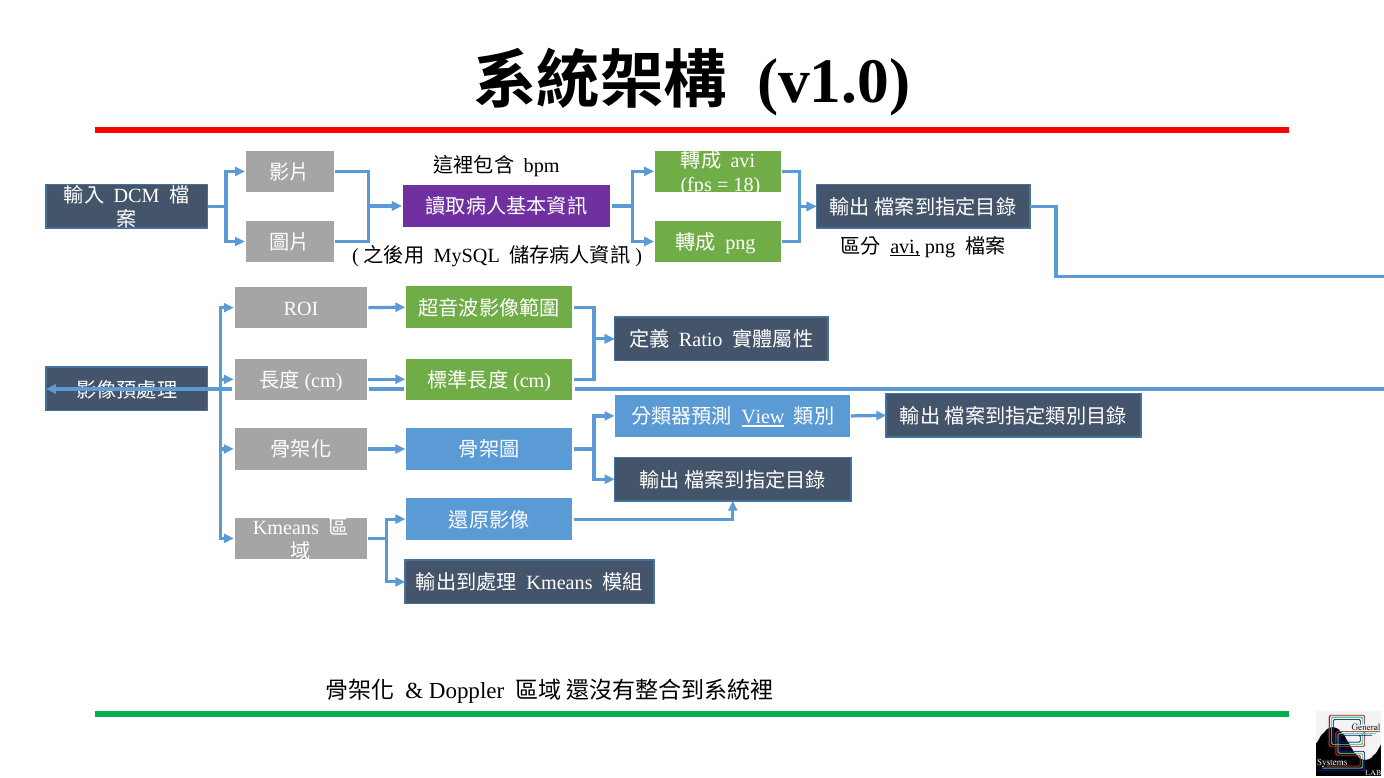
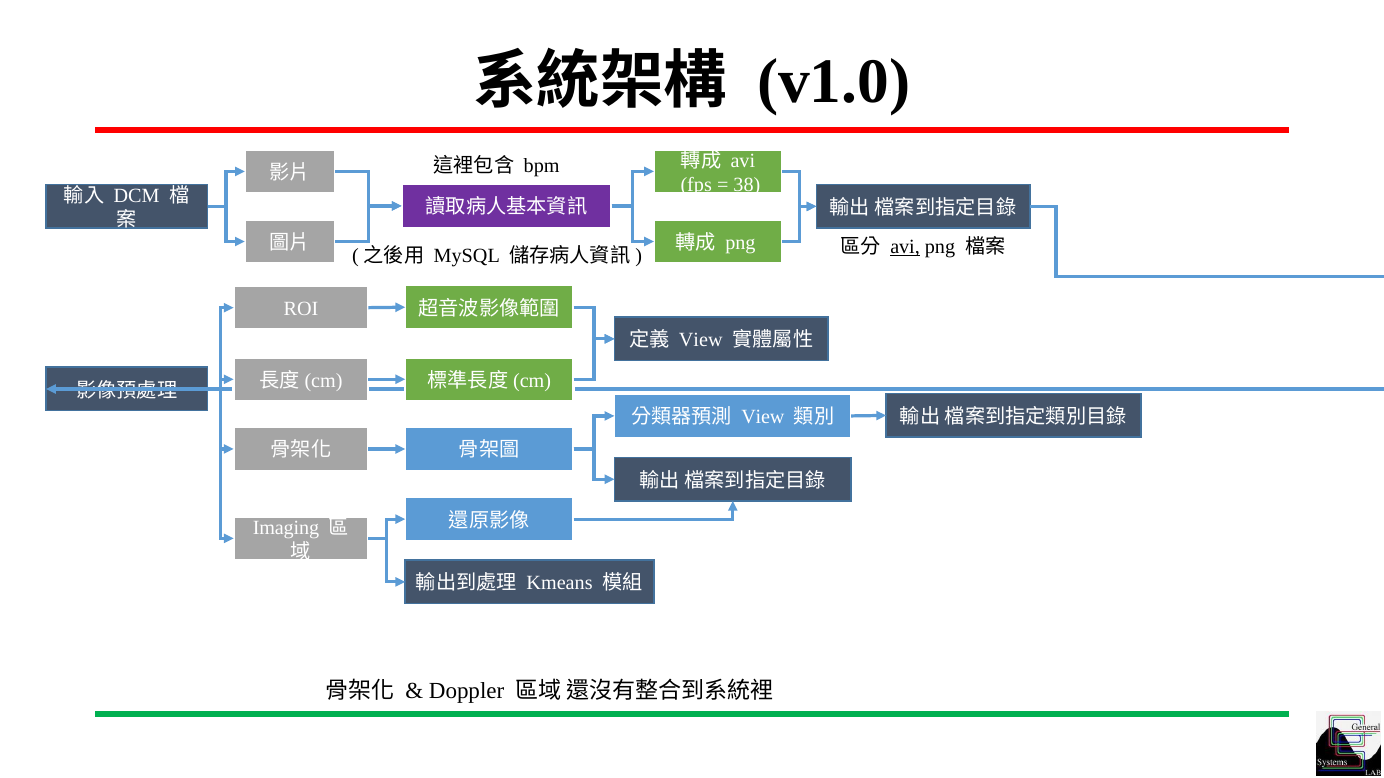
18: 18 -> 38 (747, 185)
Ratio: Ratio -> View (701, 340)
View underline: present -> none (763, 418)
Kmeans: Kmeans -> Imaging (286, 528)
